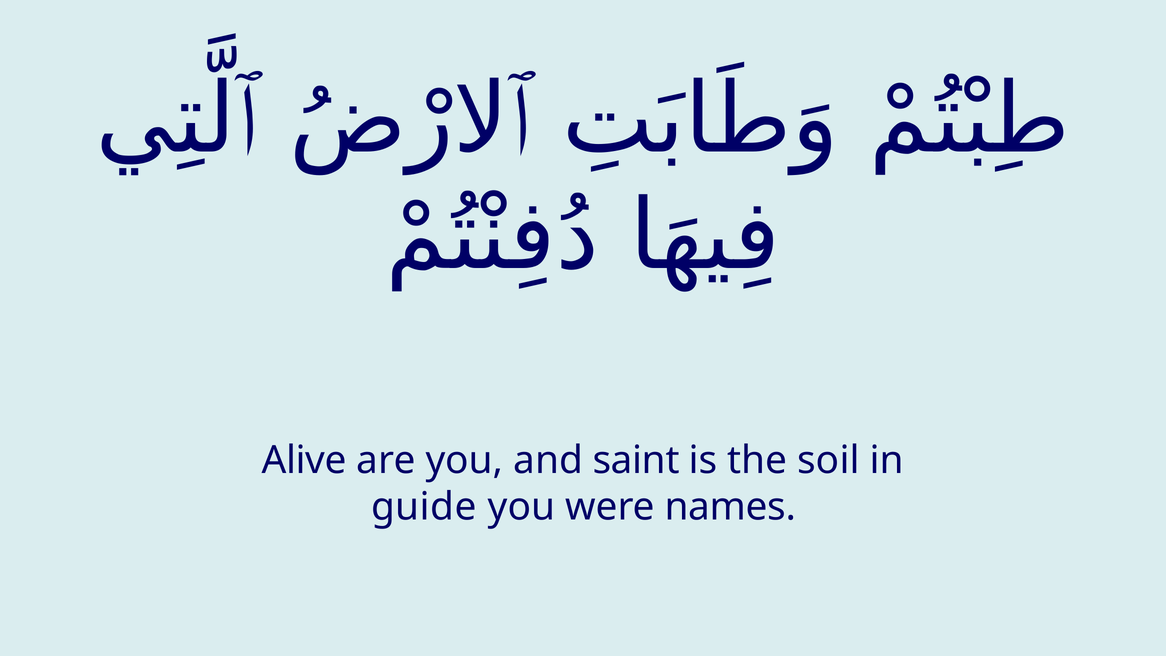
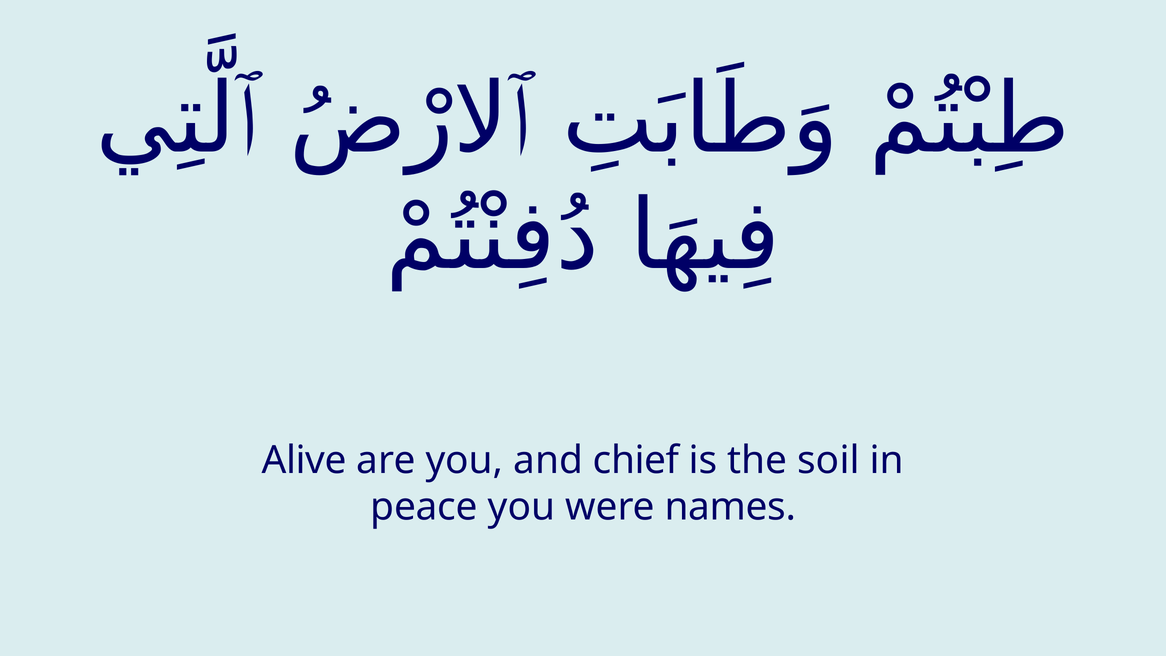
saint: saint -> chief (636, 460)
guide: guide -> peace (424, 507)
